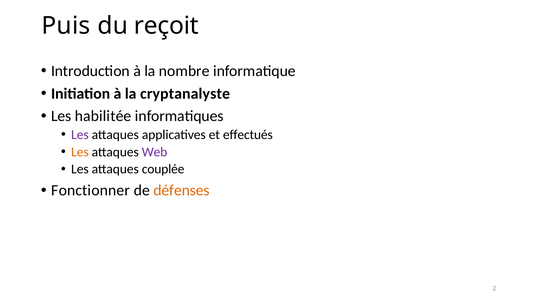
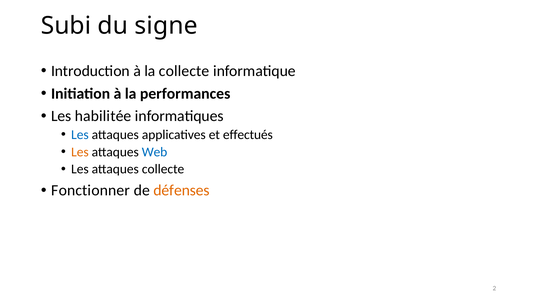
Puis: Puis -> Subi (66, 26)
reçoit: reçoit -> signe (166, 26)
la nombre: nombre -> collecte (184, 71)
cryptanalyste: cryptanalyste -> performances (185, 94)
Les colour: purple -> blue (80, 135)
Web colour: purple -> blue (155, 152)
attaques couplée: couplée -> collecte (163, 169)
